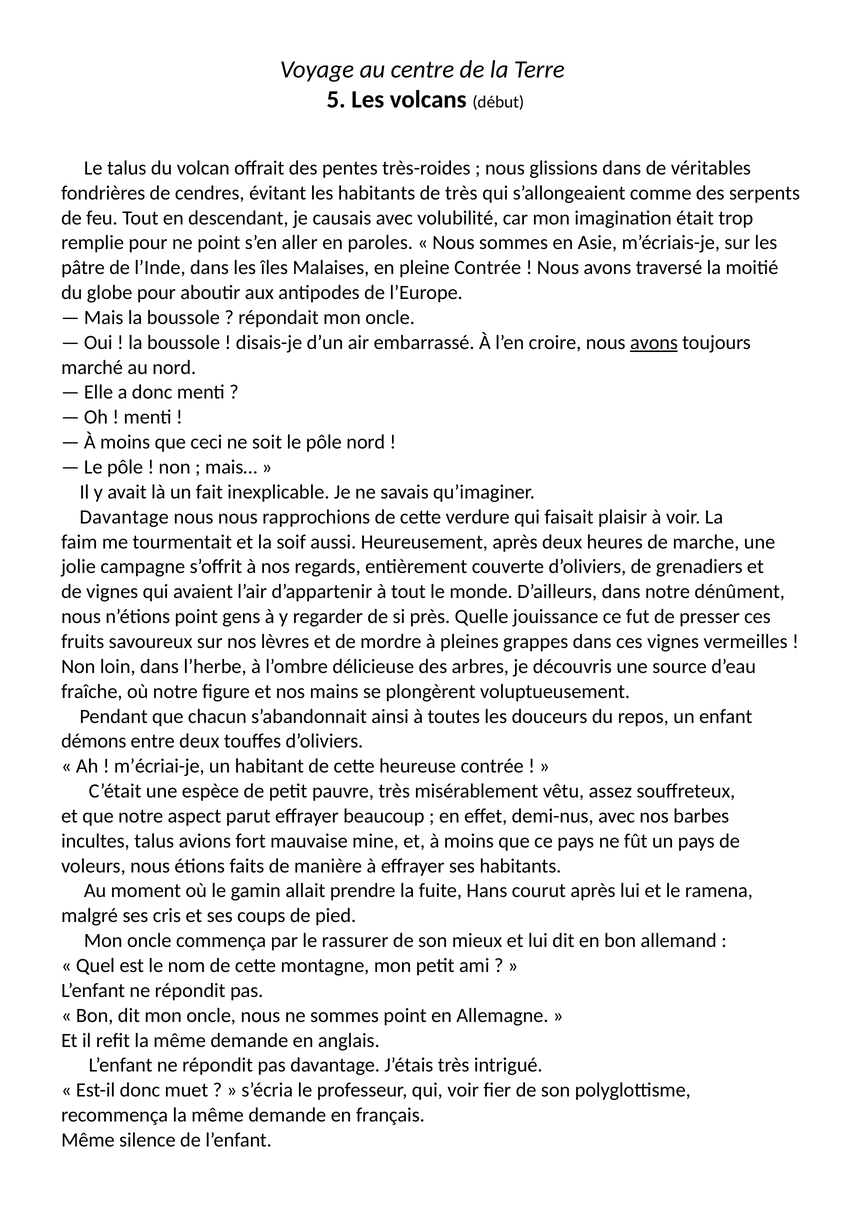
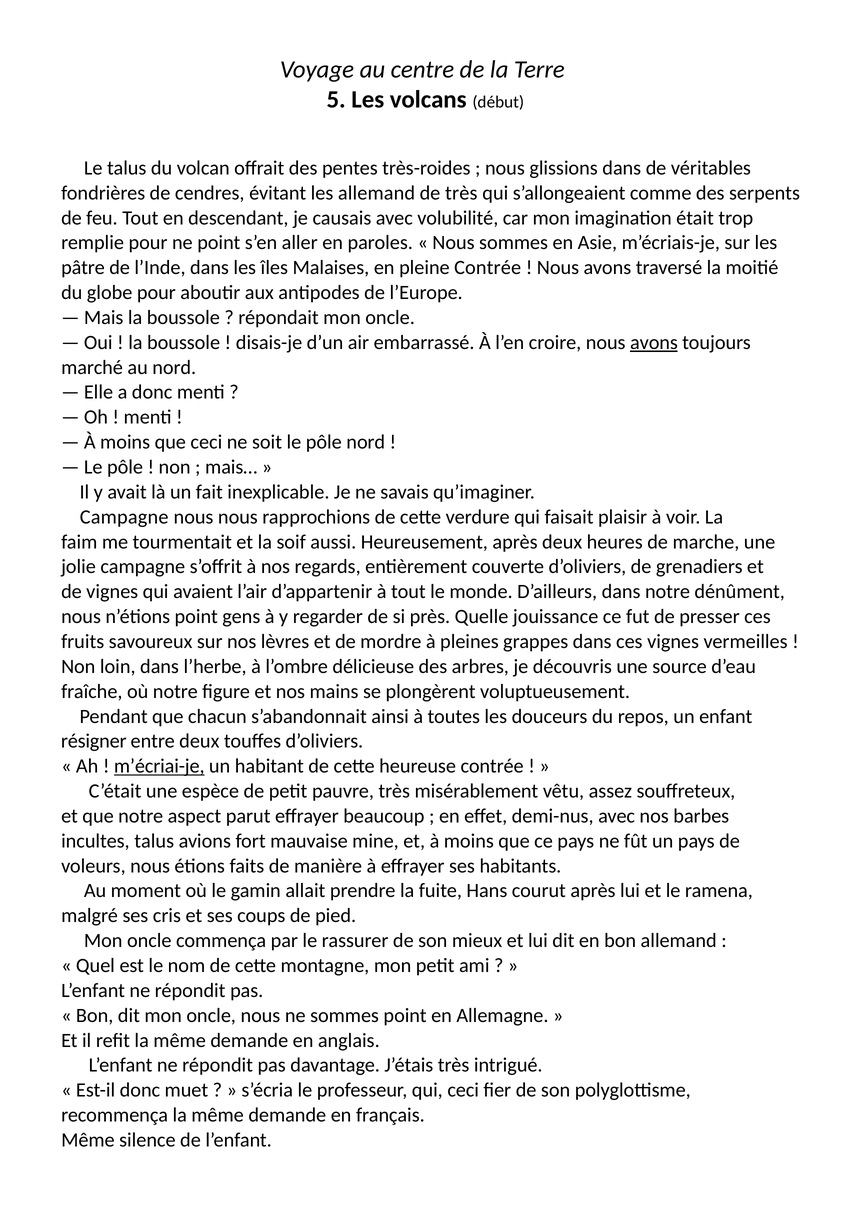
les habitants: habitants -> allemand (377, 193)
Davantage: Davantage -> Campagne (124, 517)
démons: démons -> résigner (94, 741)
m’écriai-je underline: none -> present (159, 766)
qui voir: voir -> ceci (463, 1090)
